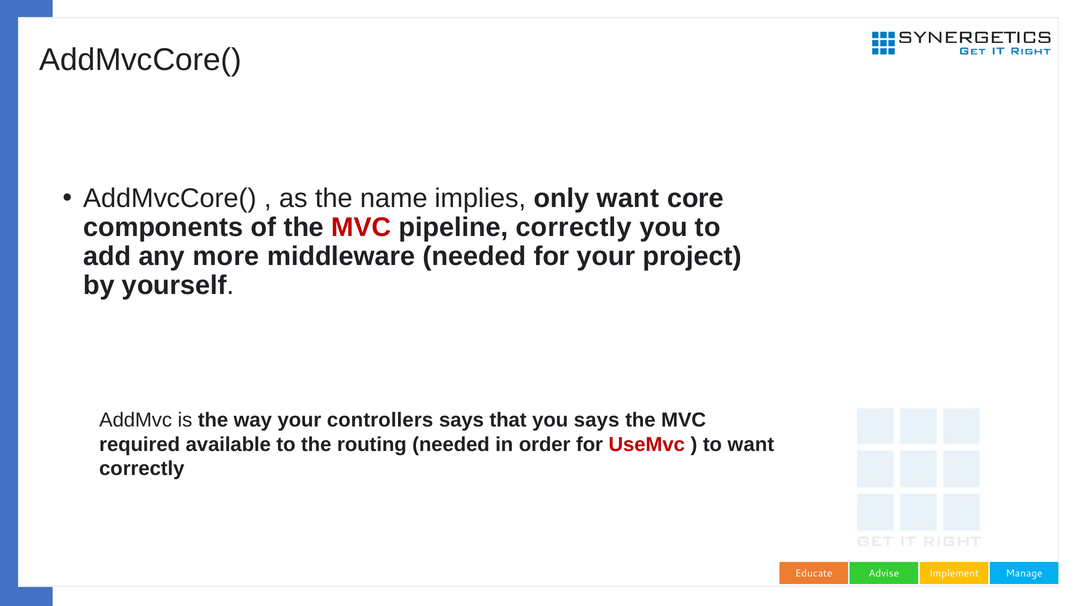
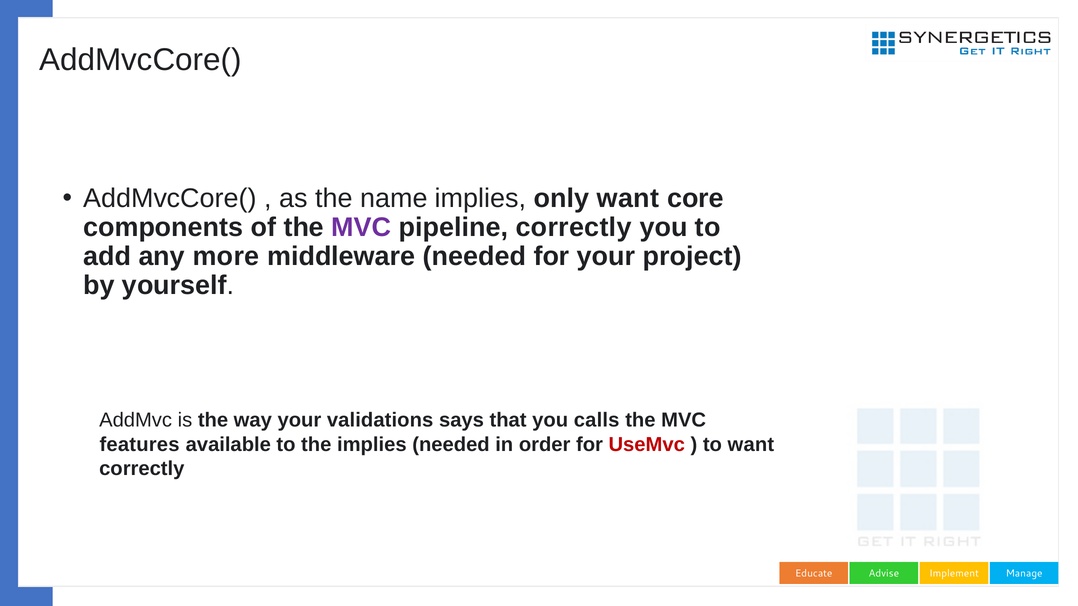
MVC colour: red -> purple (361, 227)
controllers: controllers -> validations (380, 421)
you says: says -> calls (597, 421)
required: required -> features (140, 445)
the routing: routing -> implies (372, 445)
